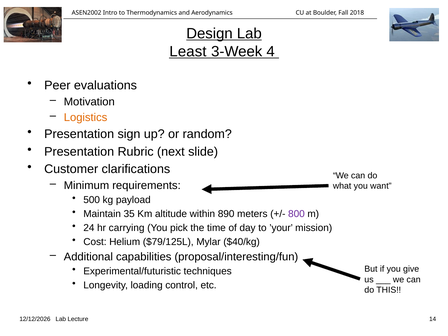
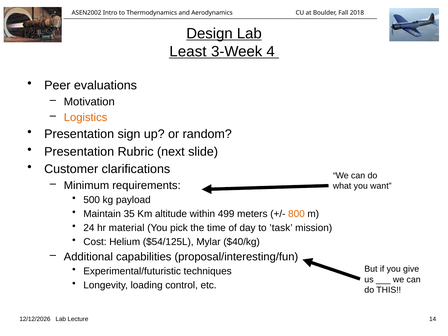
890: 890 -> 499 (226, 214)
800 colour: purple -> orange (296, 214)
carrying: carrying -> material (127, 228)
’your: ’your -> ’task (281, 228)
$79/125L: $79/125L -> $54/125L (168, 242)
